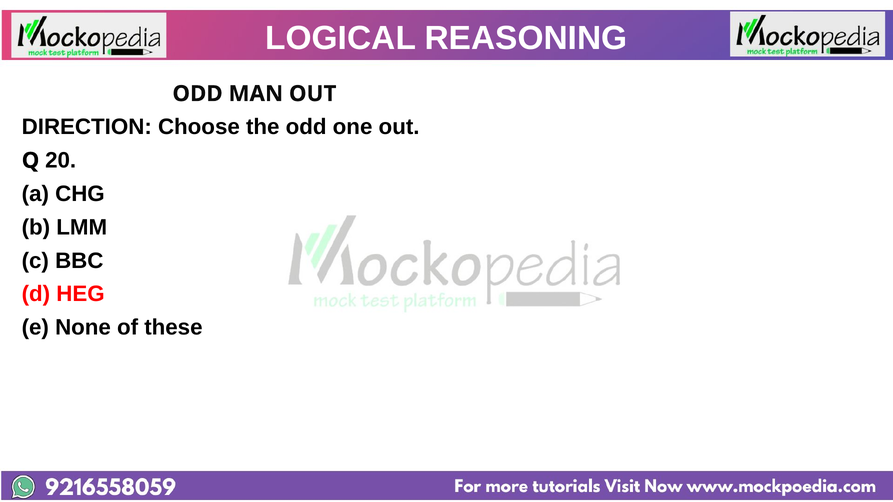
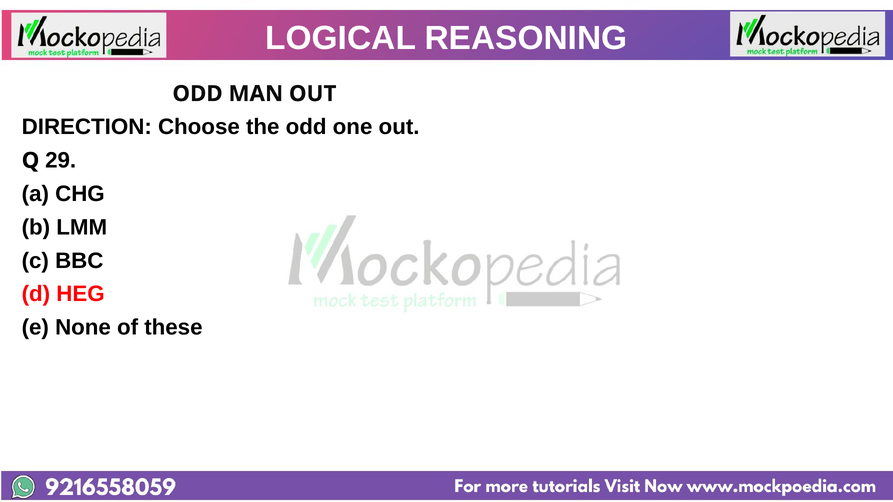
20: 20 -> 29 (61, 161)
